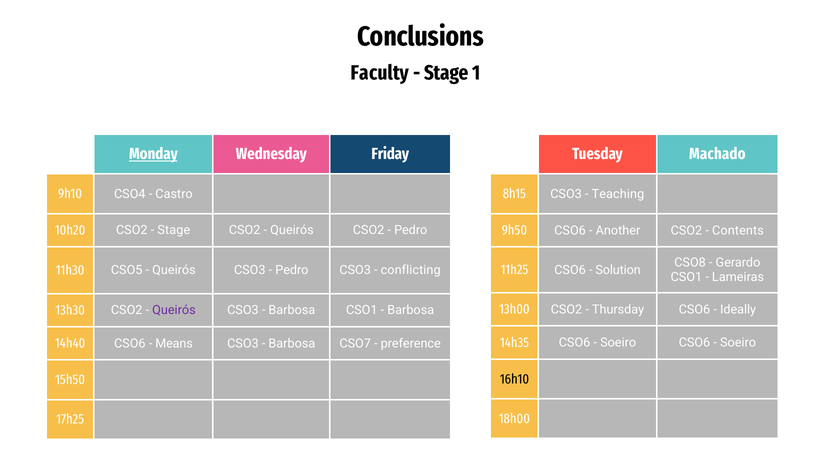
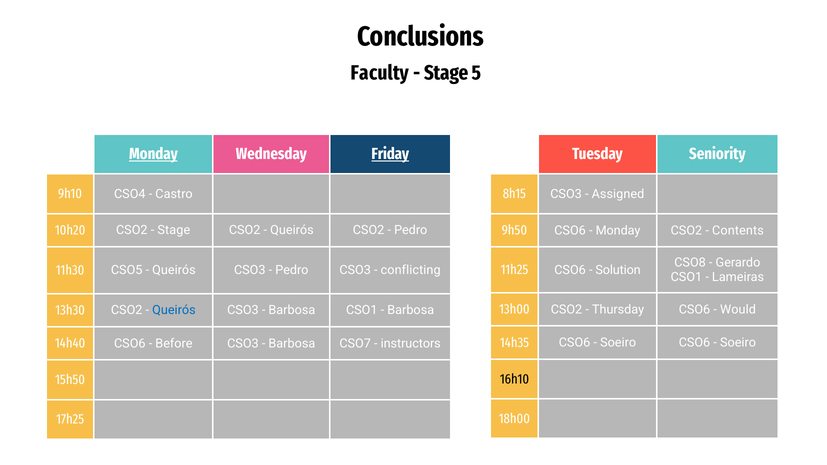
1: 1 -> 5 (477, 73)
Friday underline: none -> present (390, 154)
Machado: Machado -> Seniority (717, 154)
Teaching: Teaching -> Assigned (618, 194)
Another: Another -> Monday (618, 230)
Ideally: Ideally -> Would (738, 310)
Queirós colour: purple -> blue (174, 310)
Means: Means -> Before (174, 344)
preference: preference -> instructors (411, 344)
